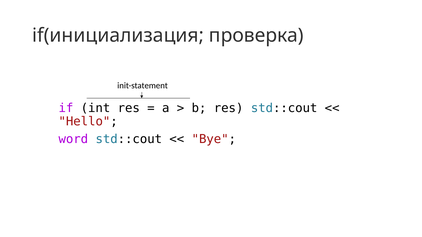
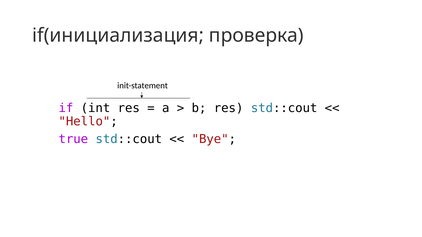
word: word -> true (73, 139)
